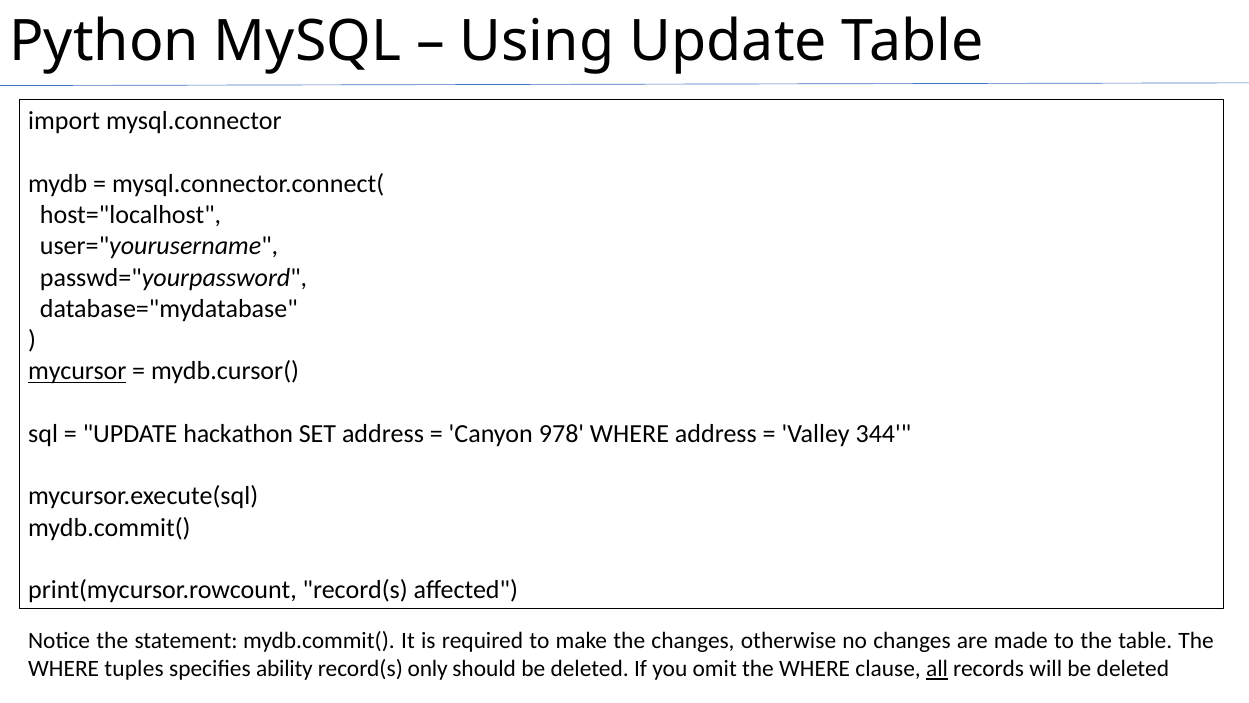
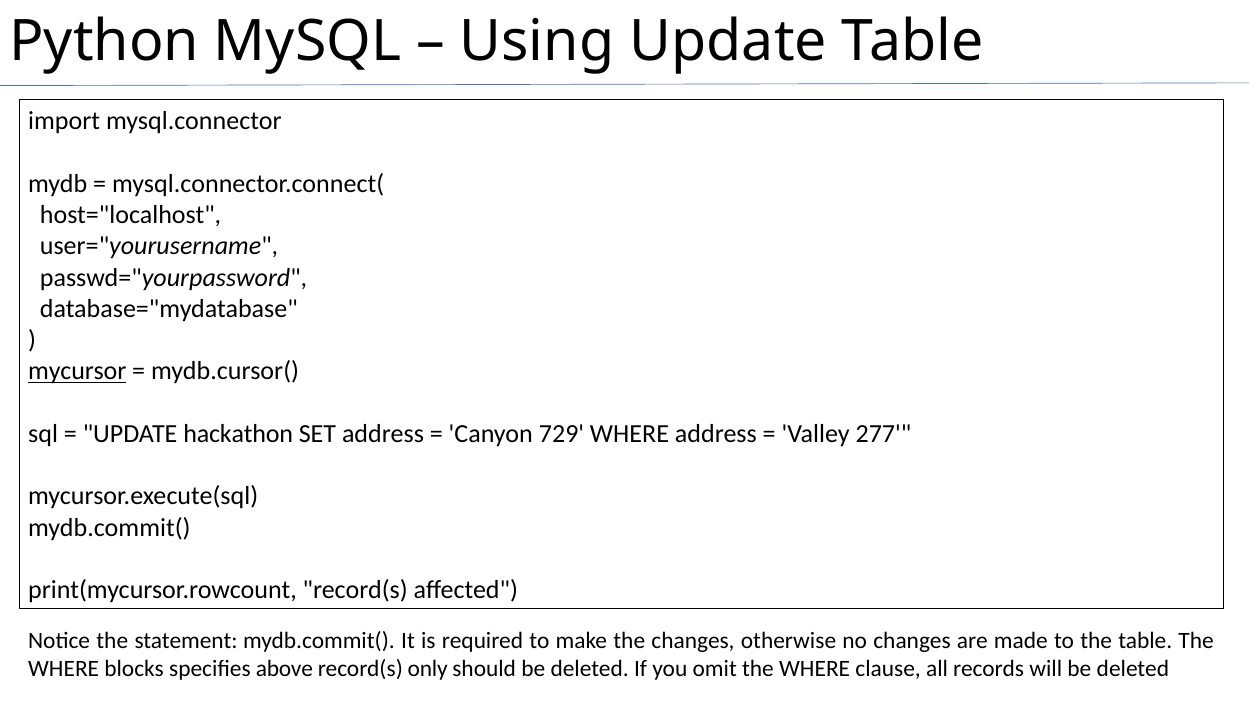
978: 978 -> 729 (562, 433)
344: 344 -> 277 (883, 433)
tuples: tuples -> blocks (134, 668)
ability: ability -> above (284, 668)
all underline: present -> none (937, 668)
